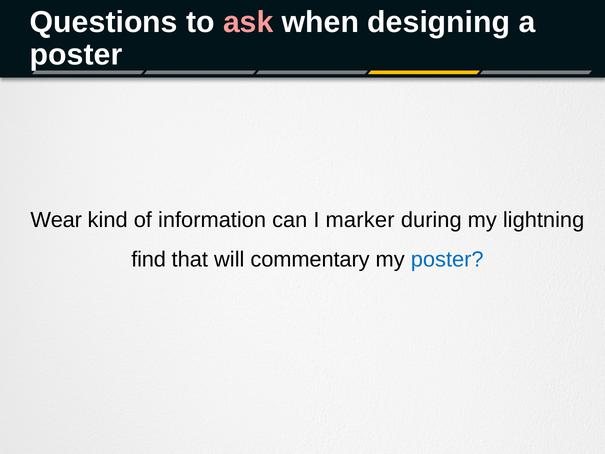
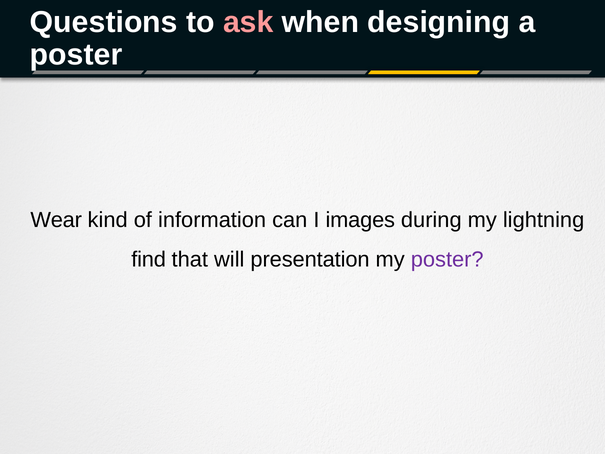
marker: marker -> images (360, 220)
commentary: commentary -> presentation (310, 259)
poster colour: blue -> purple (447, 259)
